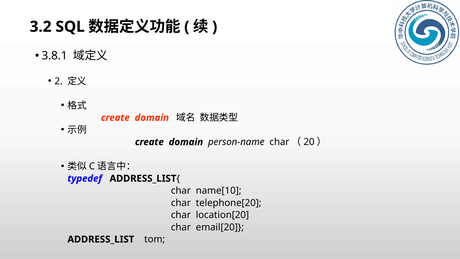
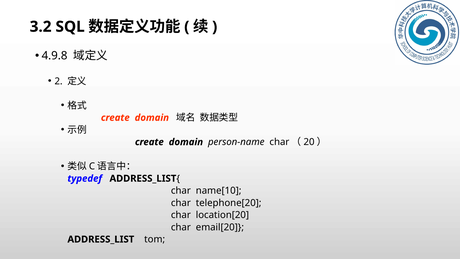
3.8.1: 3.8.1 -> 4.9.8 (55, 56)
